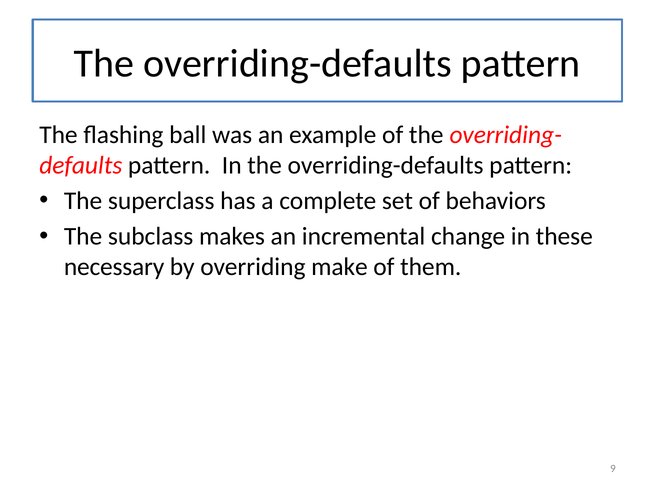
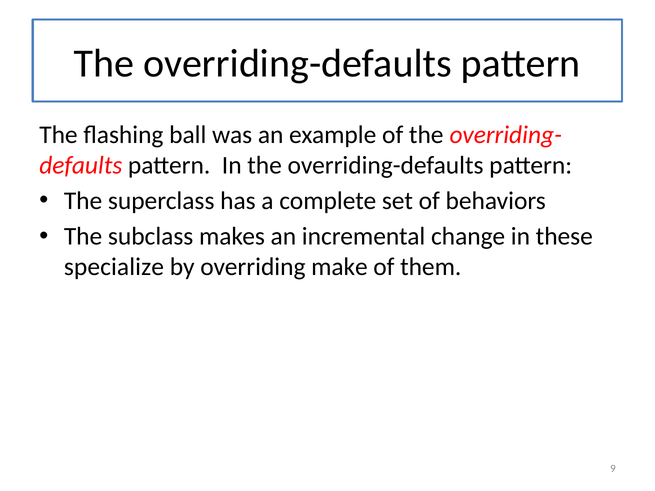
necessary: necessary -> specialize (114, 267)
